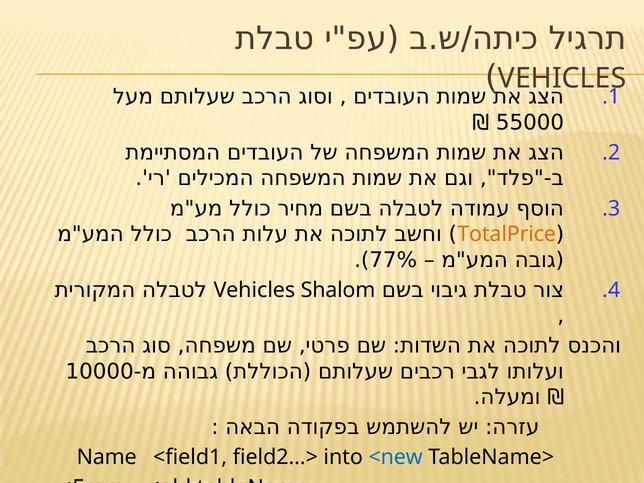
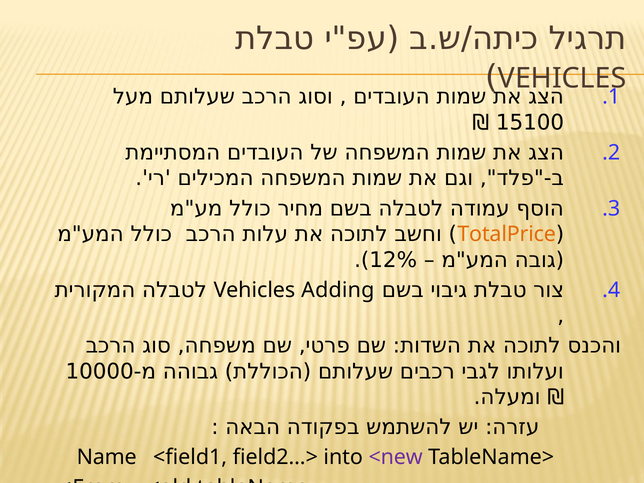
55000: 55000 -> 15100 (530, 123)
77%: 77% -> 12% (393, 260)
Shalom: Shalom -> Adding (338, 290)
<new colour: blue -> purple (396, 457)
